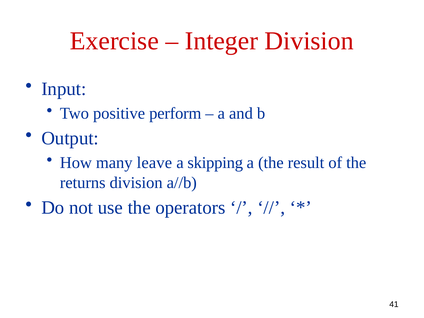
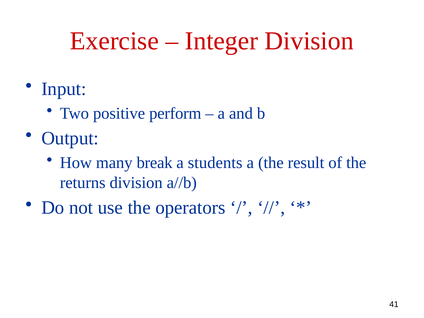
leave: leave -> break (155, 163)
skipping: skipping -> students (215, 163)
